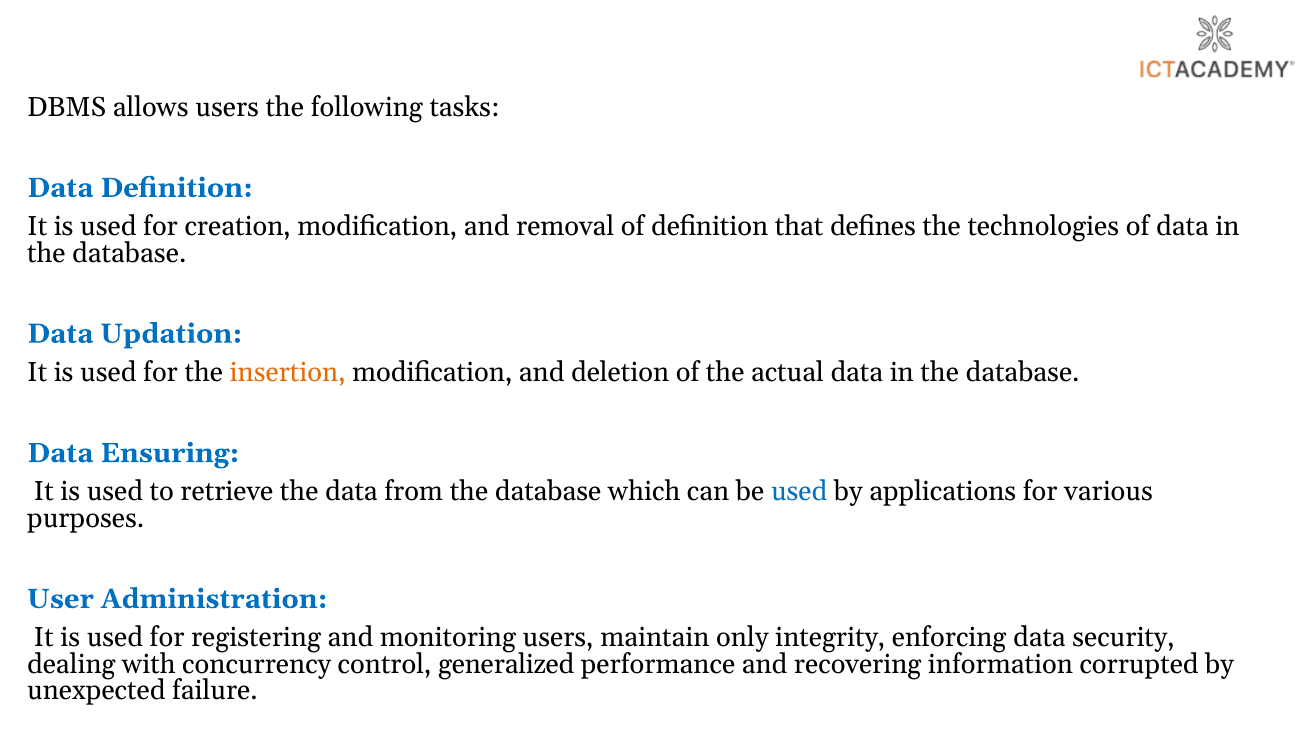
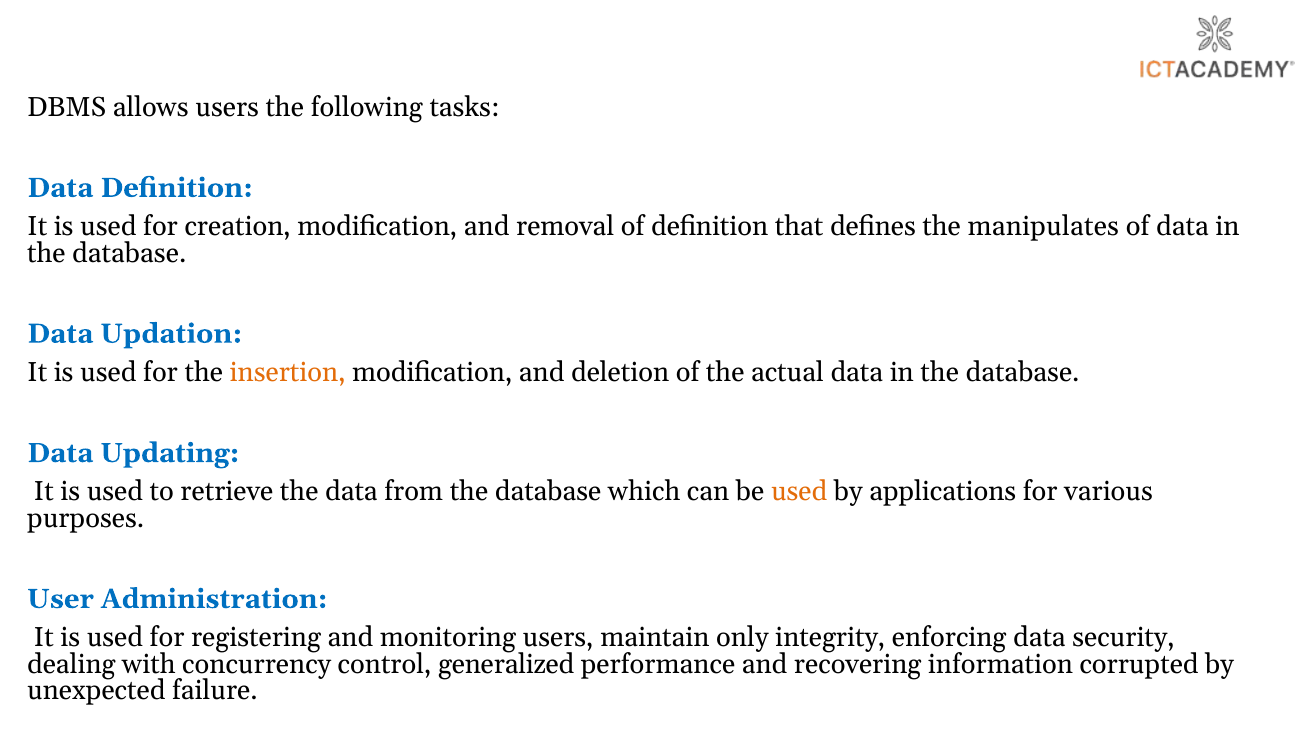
technologies: technologies -> manipulates (1043, 226)
Ensuring: Ensuring -> Updating (170, 453)
used colour: blue -> orange (799, 491)
